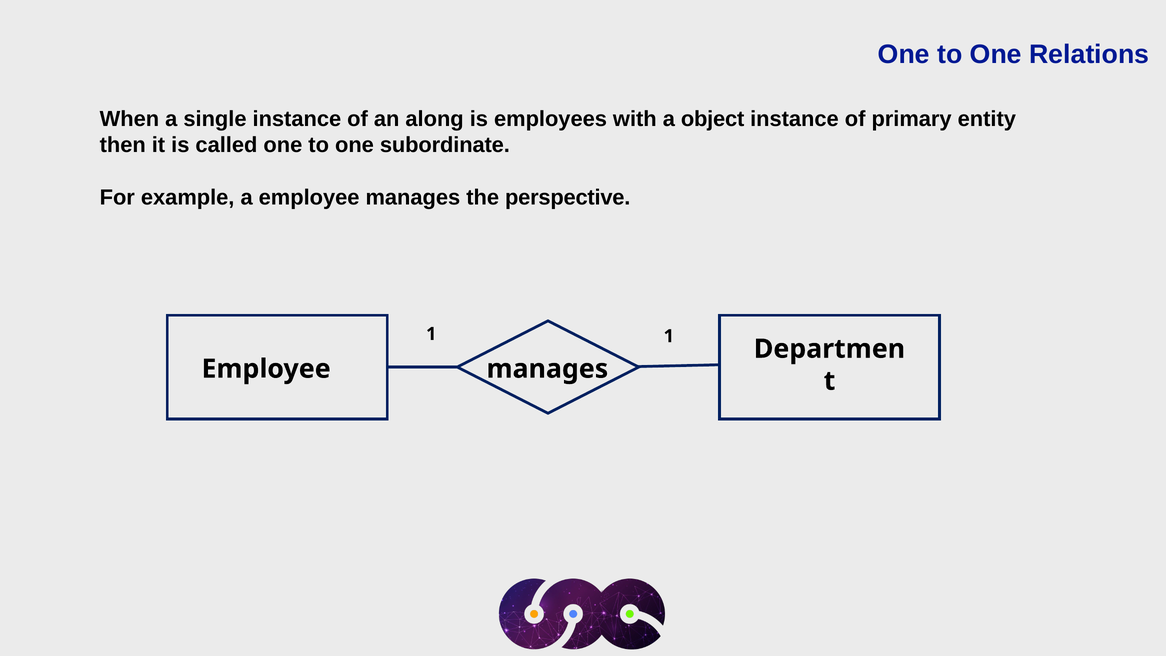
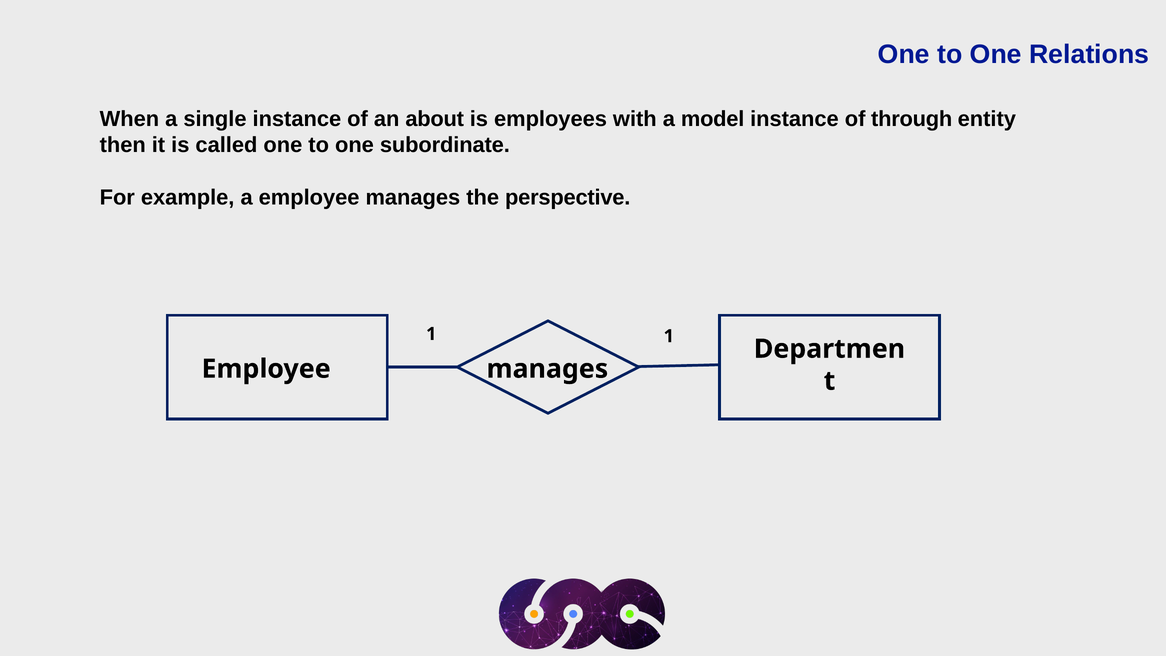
along: along -> about (435, 119)
object: object -> model (713, 119)
primary: primary -> through (912, 119)
